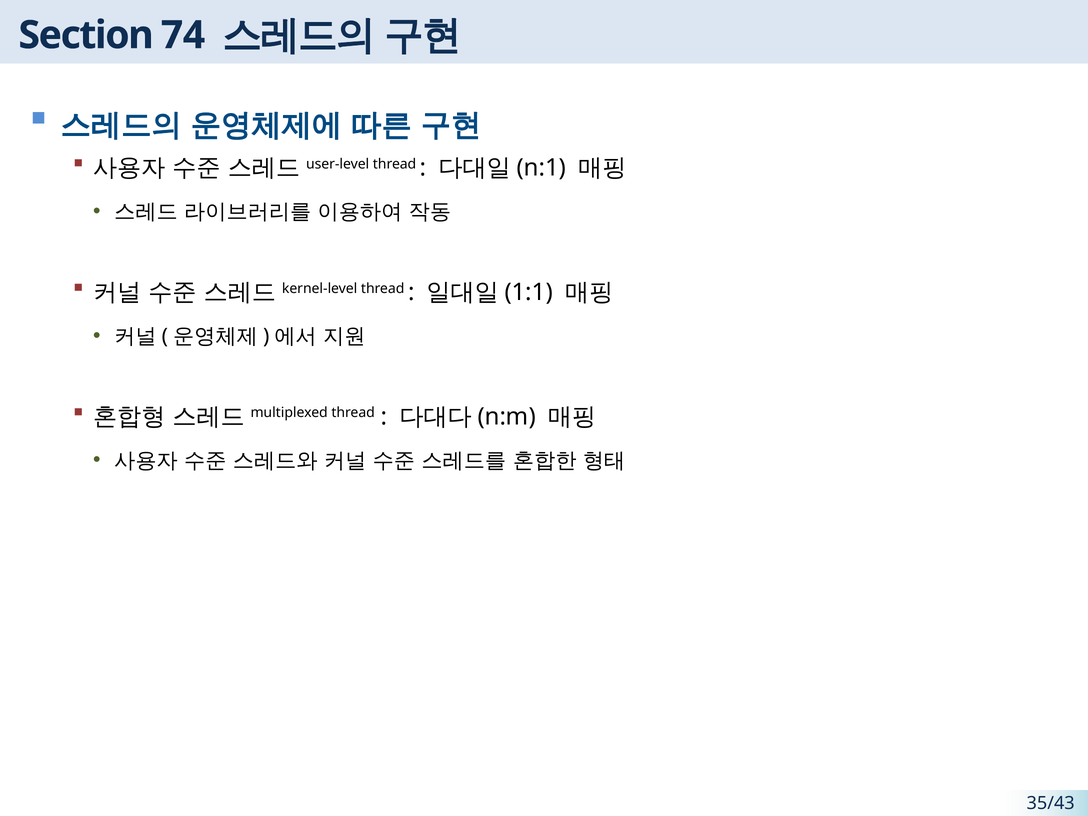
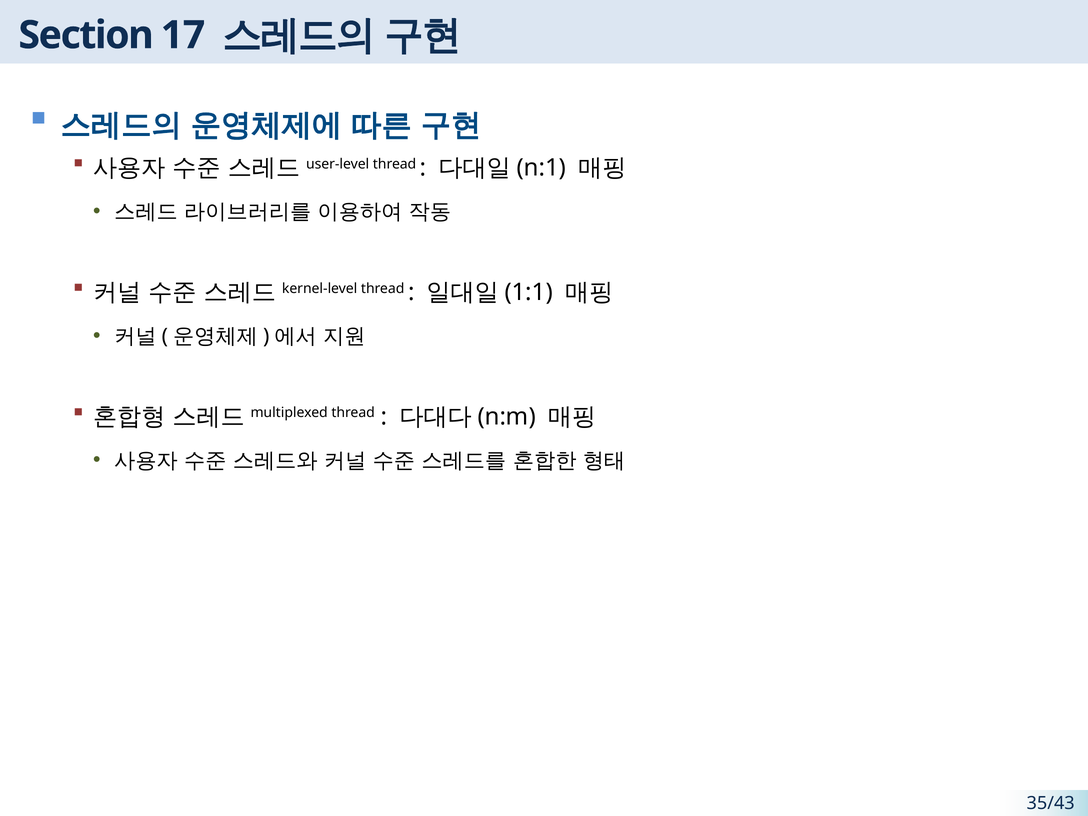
74: 74 -> 17 (183, 35)
